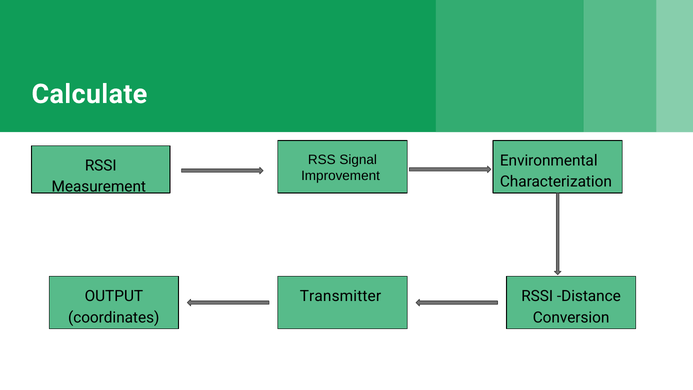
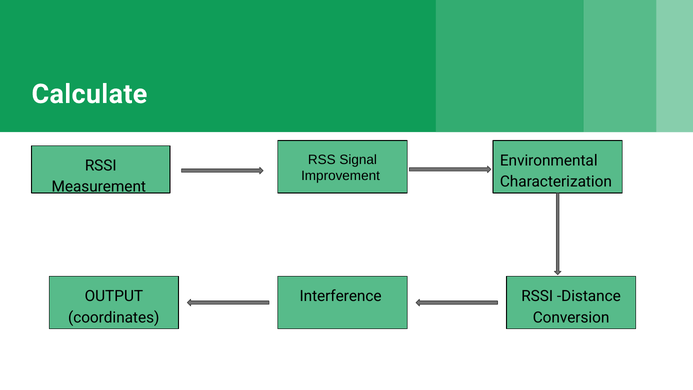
Transmitter: Transmitter -> Interference (341, 296)
